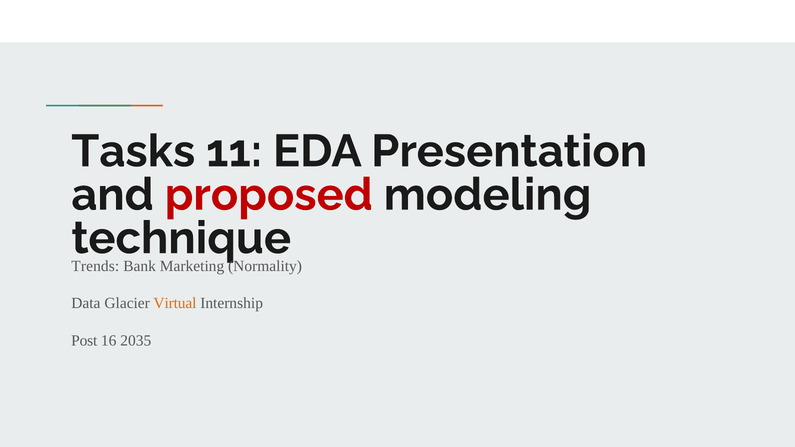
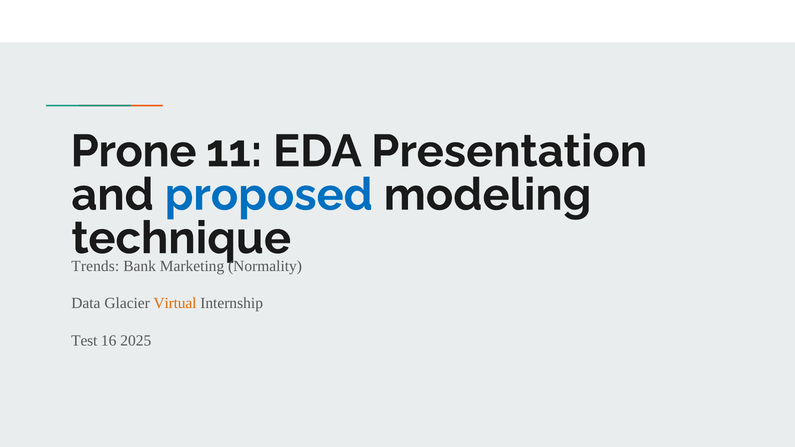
Tasks: Tasks -> Prone (134, 151)
proposed colour: red -> blue (269, 195)
Post: Post -> Test (84, 341)
2035: 2035 -> 2025 (136, 341)
